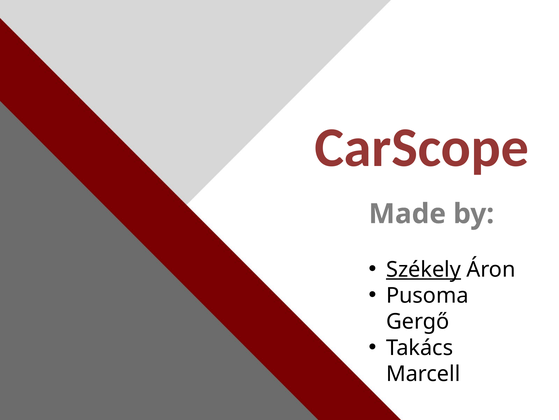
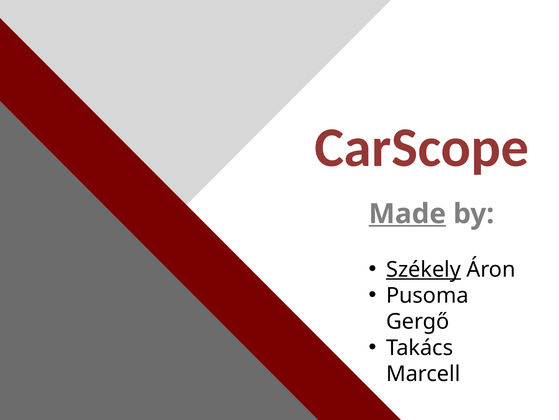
Made underline: none -> present (407, 214)
